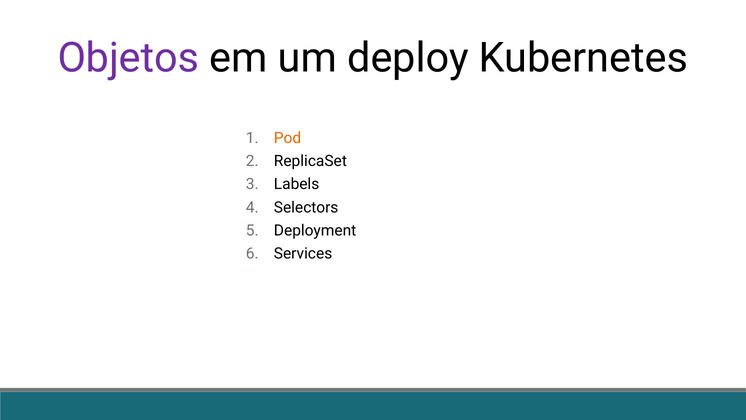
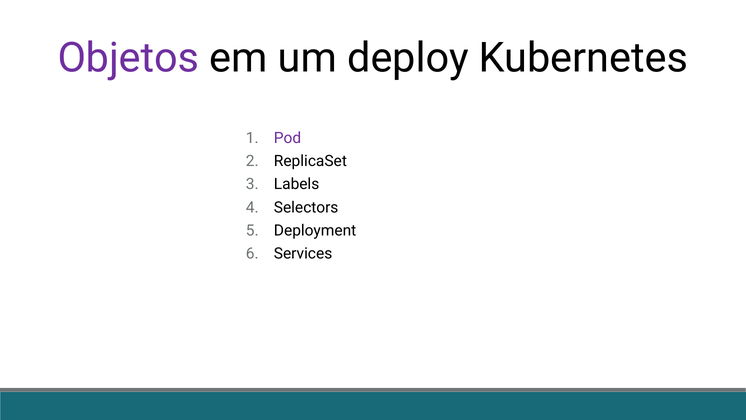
Pod colour: orange -> purple (288, 138)
